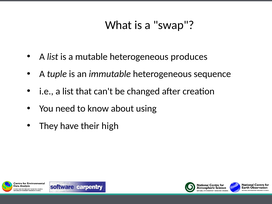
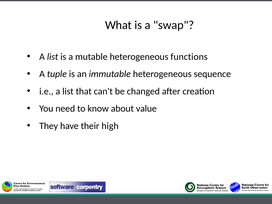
produces: produces -> functions (189, 57)
using: using -> value (146, 109)
